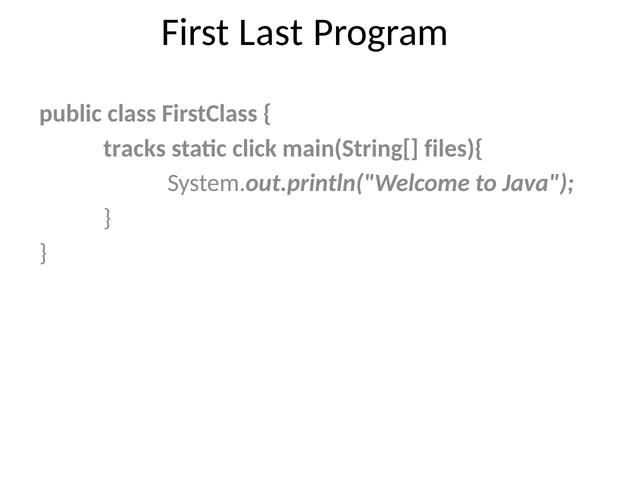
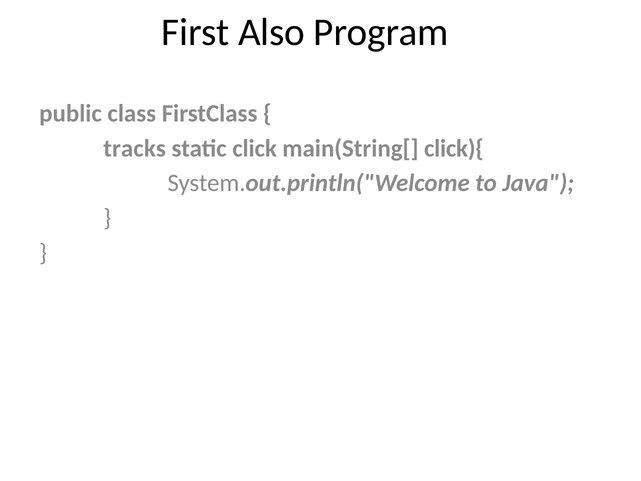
Last: Last -> Also (271, 32)
files){: files){ -> click){ (454, 148)
